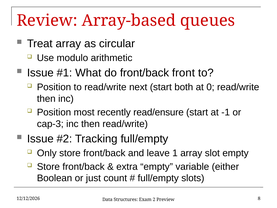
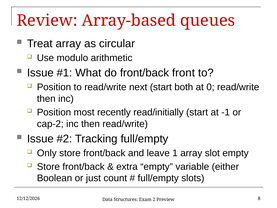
read/ensure: read/ensure -> read/initially (159, 112)
cap-3: cap-3 -> cap-2 (50, 124)
